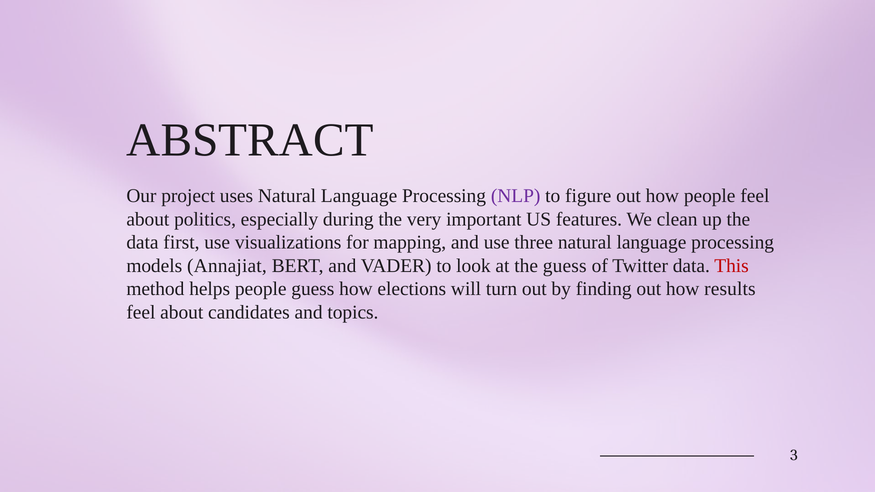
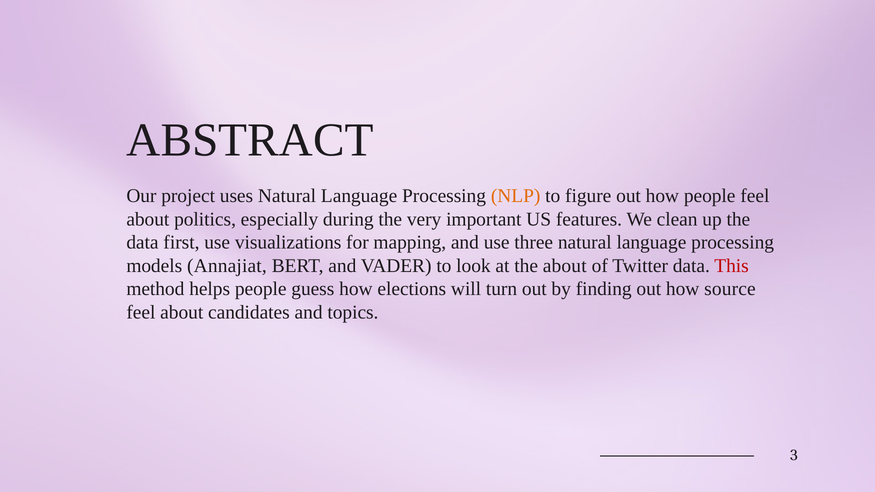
NLP colour: purple -> orange (516, 196)
the guess: guess -> about (565, 266)
results: results -> source (730, 289)
